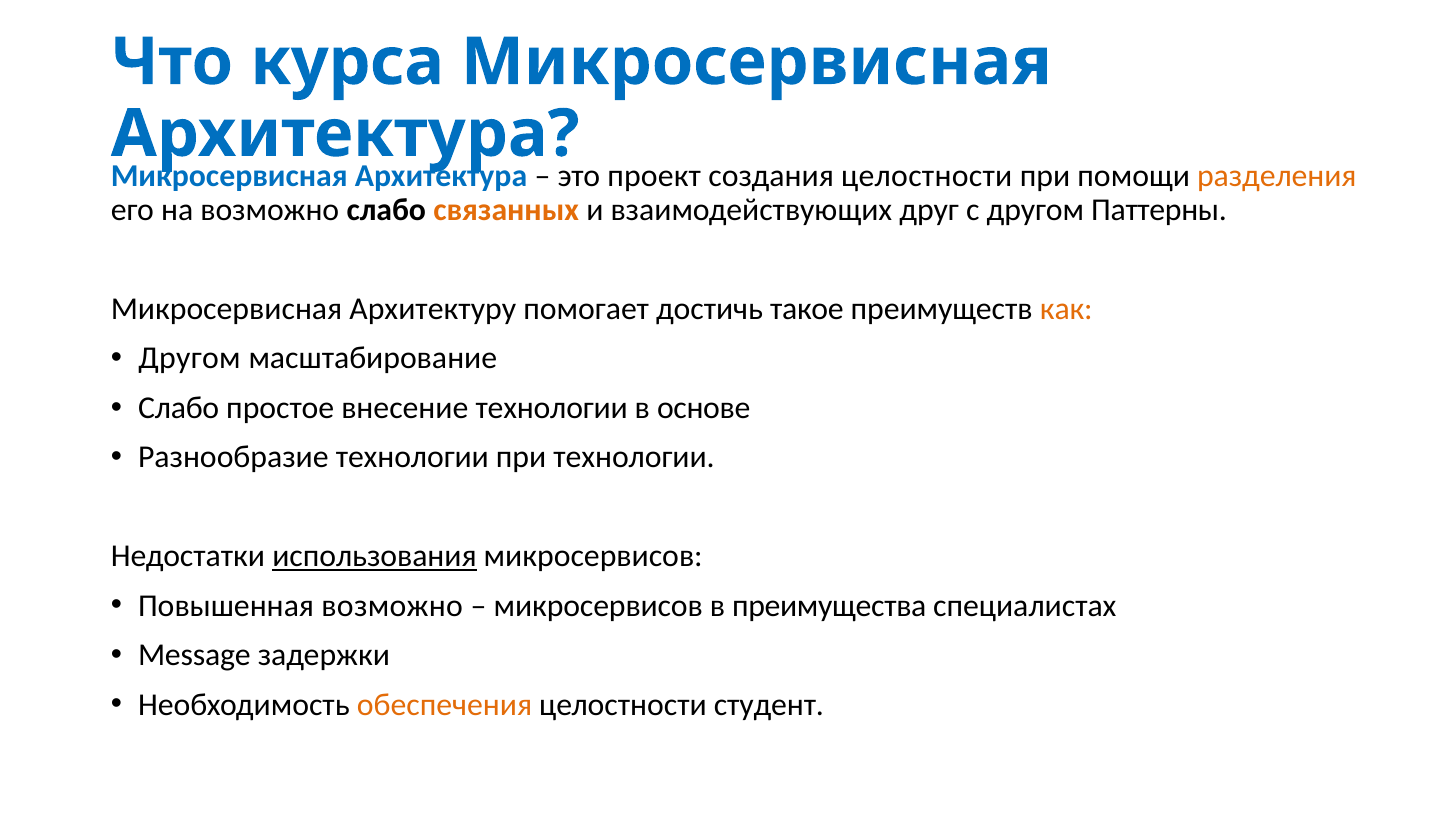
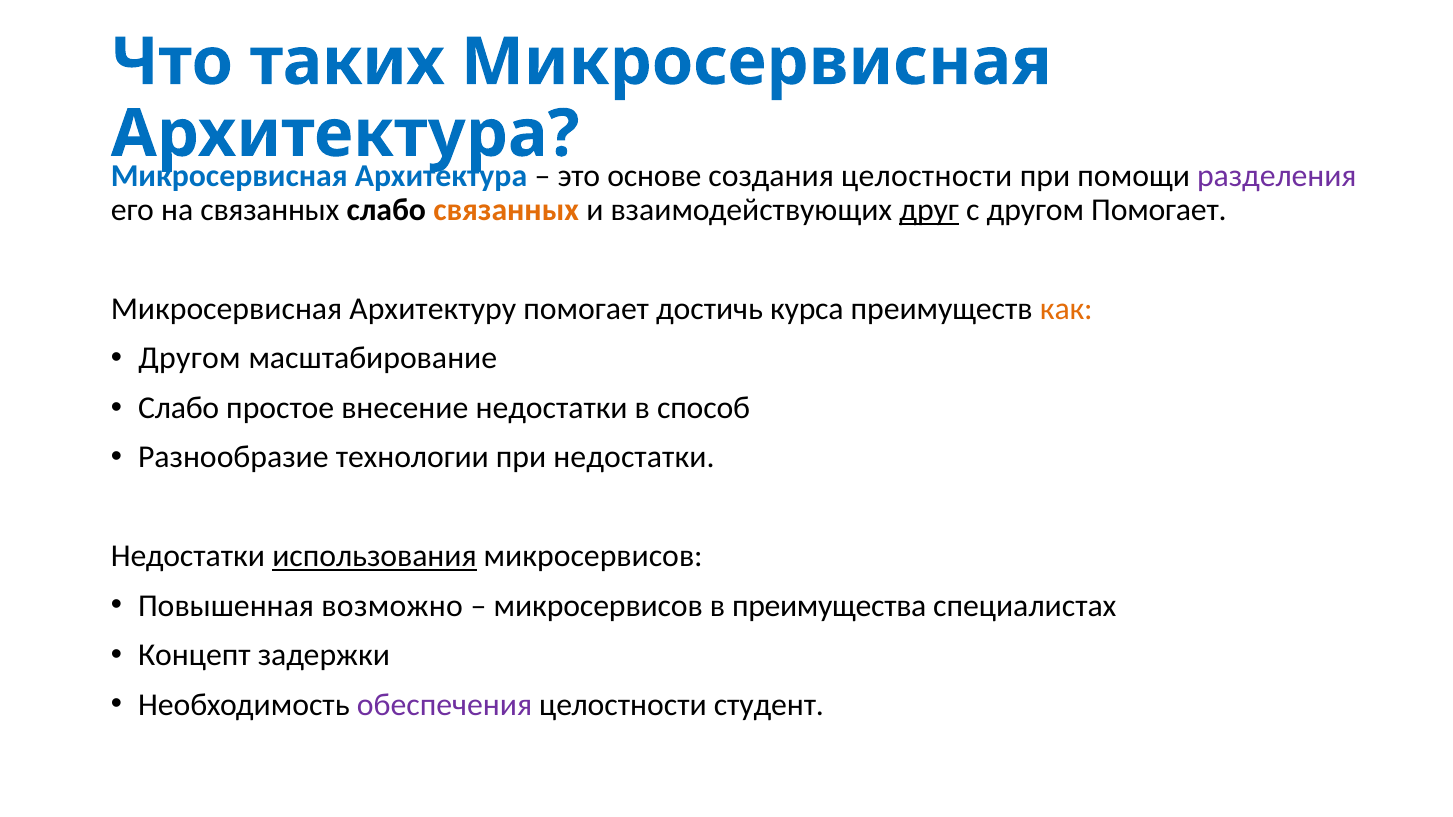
курса: курса -> таких (347, 62)
проект: проект -> основе (654, 176)
разделения colour: orange -> purple (1277, 176)
на возможно: возможно -> связанных (270, 210)
друг underline: none -> present (929, 210)
другом Паттерны: Паттерны -> Помогает (1159, 210)
такое: такое -> курса (807, 309)
внесение технологии: технологии -> недостатки (552, 408)
основе: основе -> способ (704, 408)
при технологии: технологии -> недостатки (634, 458)
Message: Message -> Концепт (194, 655)
обеспечения colour: orange -> purple (445, 705)
